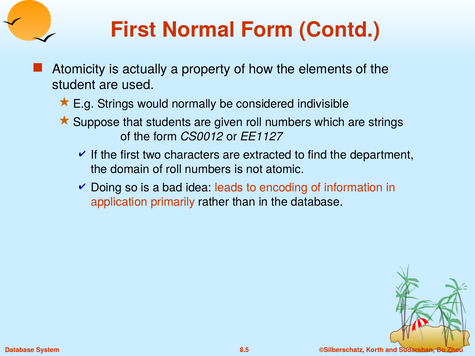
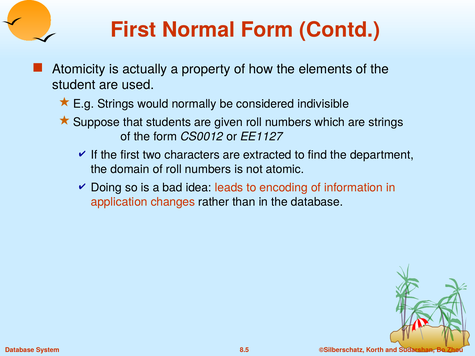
primarily: primarily -> changes (173, 202)
